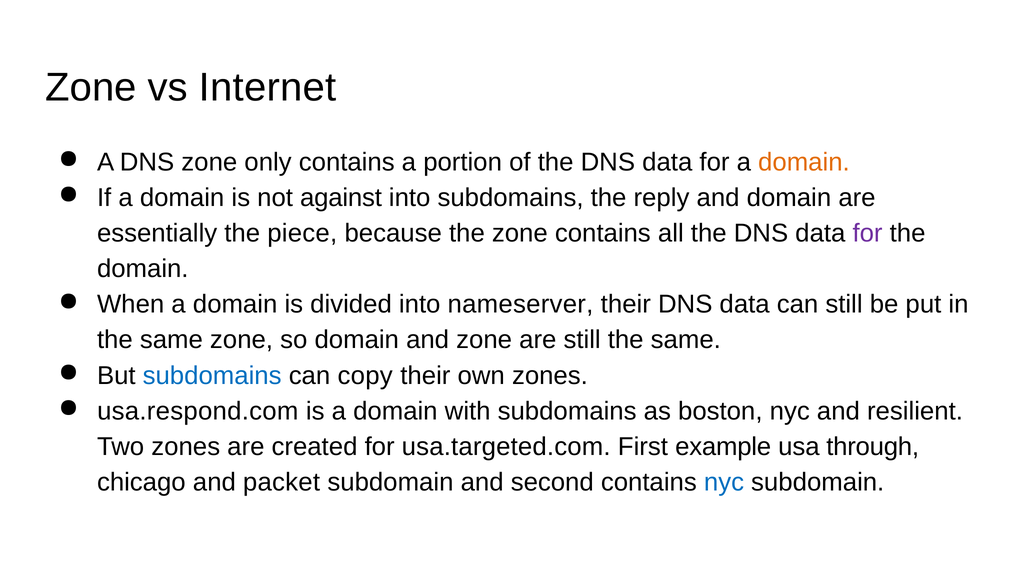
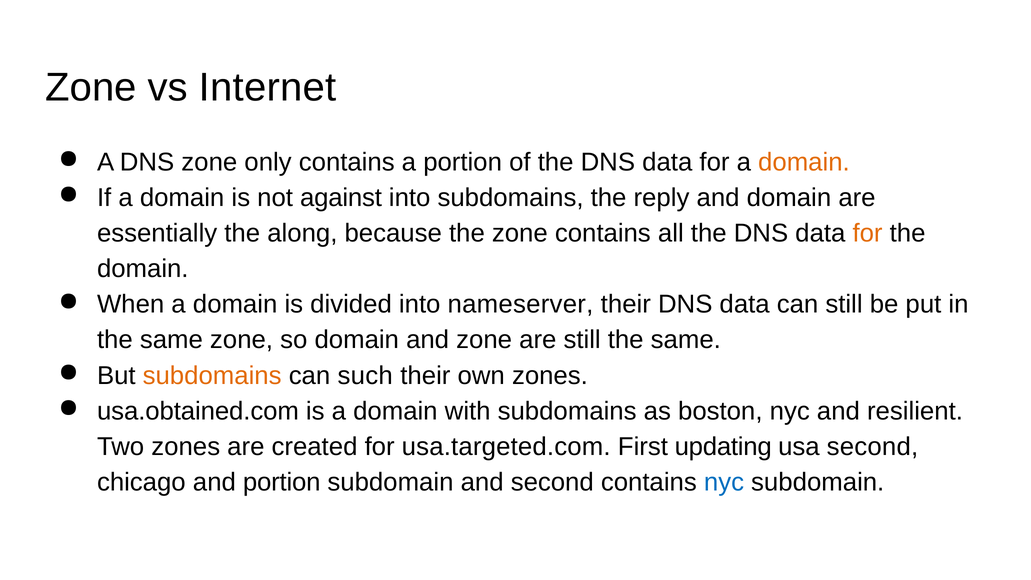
piece: piece -> along (302, 233)
for colour: purple -> orange (868, 233)
subdomains colour: blue -> orange (212, 375)
copy: copy -> such (365, 375)
usa.respond.com: usa.respond.com -> usa.obtained.com (198, 411)
example: example -> updating (723, 447)
usa through: through -> second (872, 447)
and packet: packet -> portion (282, 482)
